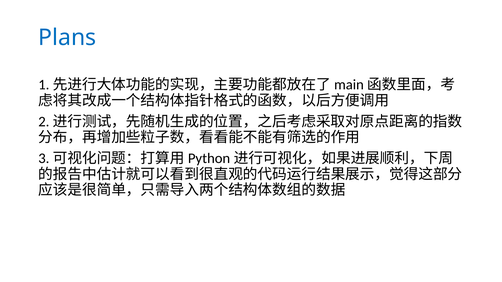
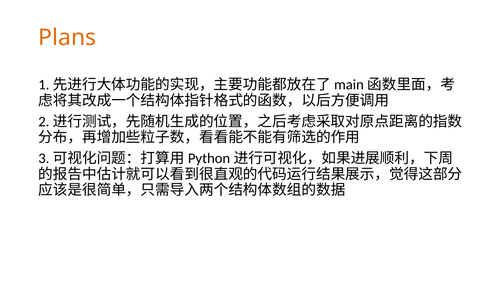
Plans colour: blue -> orange (67, 38)
